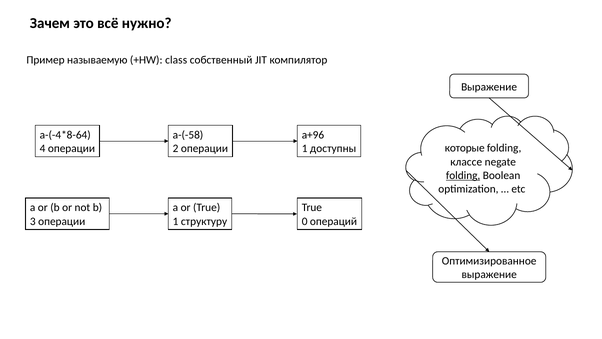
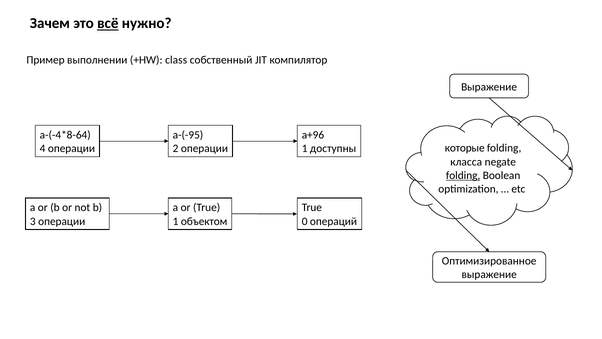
всё underline: none -> present (108, 23)
называемую: называемую -> выполнении (97, 60)
a-(-58: a-(-58 -> a-(-95 (188, 135)
классе: классе -> класса (466, 162)
структуру: структуру -> объектом (204, 221)
